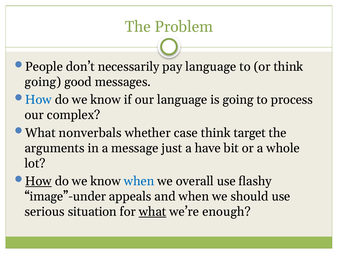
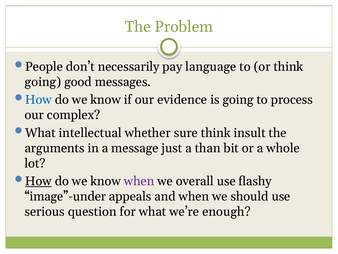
our language: language -> evidence (182, 100)
nonverbals: nonverbals -> intellectual (90, 133)
case: case -> sure (186, 133)
target: target -> insult (250, 133)
have: have -> than (208, 148)
when colour: blue -> purple (139, 181)
situation: situation -> question (92, 211)
what underline: present -> none (153, 211)
